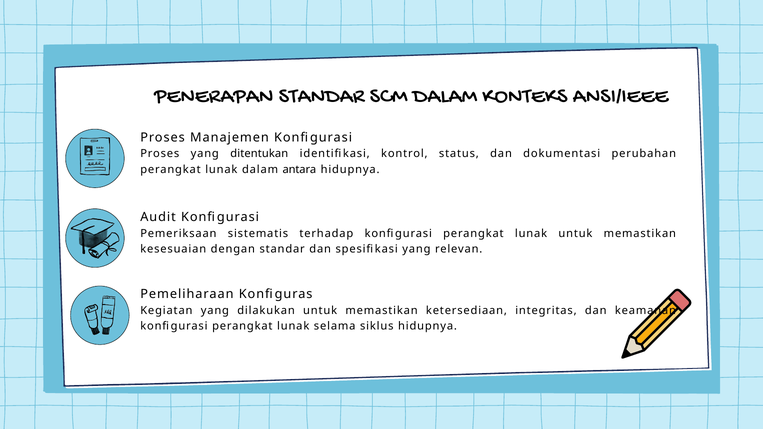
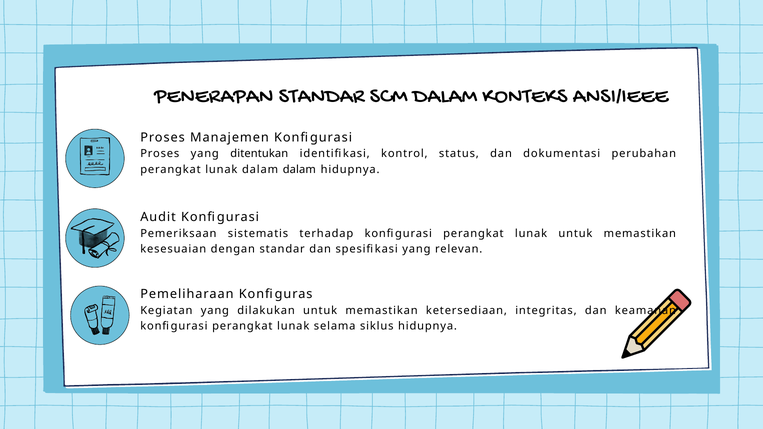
dalam antara: antara -> dalam (299, 169)
